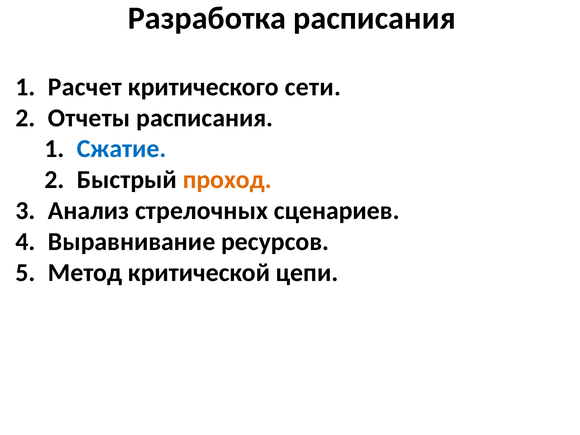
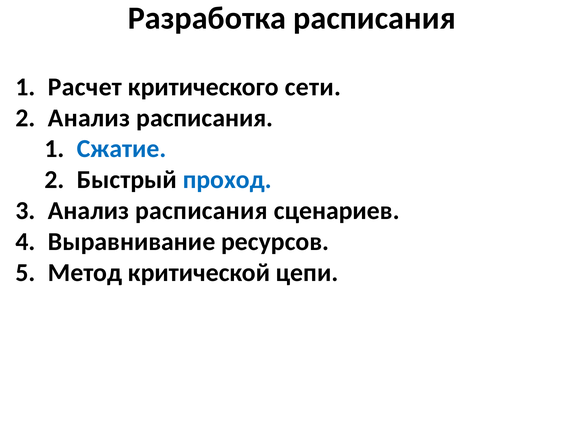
Отчеты: Отчеты -> Анализ (89, 118)
проход colour: orange -> blue (227, 180)
стрелочных: стрелочных -> расписания (201, 211)
